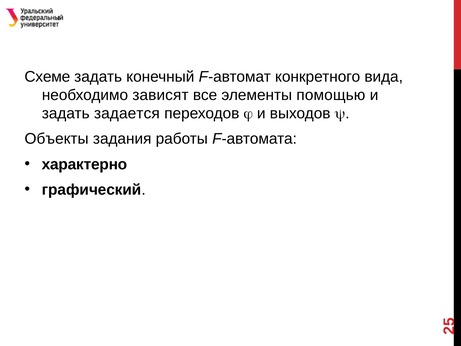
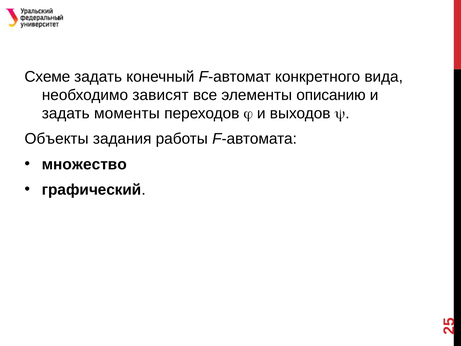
помощью: помощью -> описанию (331, 95)
задается: задается -> моменты (127, 113)
характерно: характерно -> множество (84, 164)
